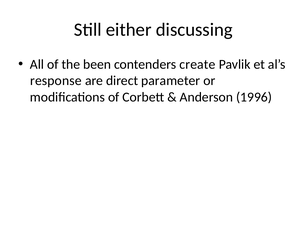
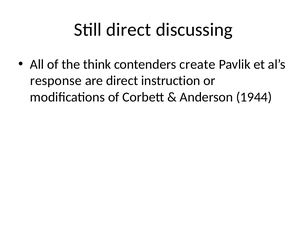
Still either: either -> direct (129, 30)
been: been -> think (97, 64)
parameter: parameter -> instruction (171, 81)
1996: 1996 -> 1944 (254, 97)
